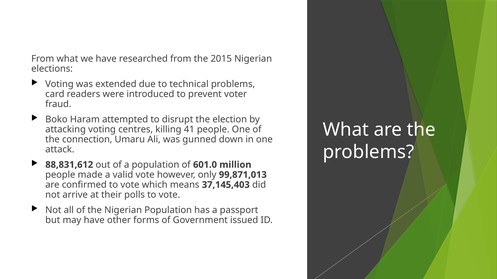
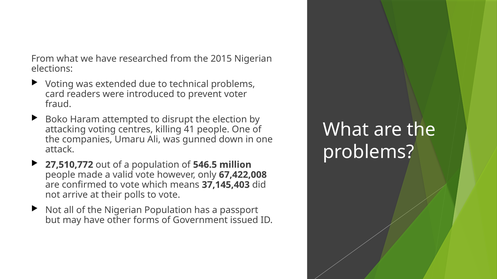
connection: connection -> companies (87, 140)
88,831,612: 88,831,612 -> 27,510,772 (69, 165)
601.0: 601.0 -> 546.5 (205, 165)
99,871,013: 99,871,013 -> 67,422,008 (243, 175)
